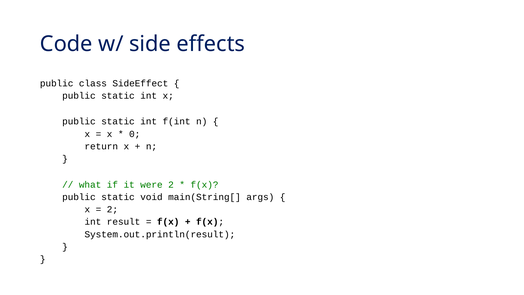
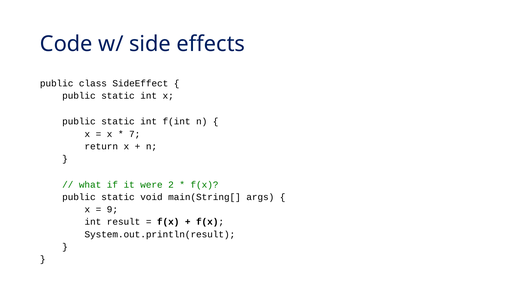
0: 0 -> 7 (135, 134)
2: 2 -> 9 (112, 209)
